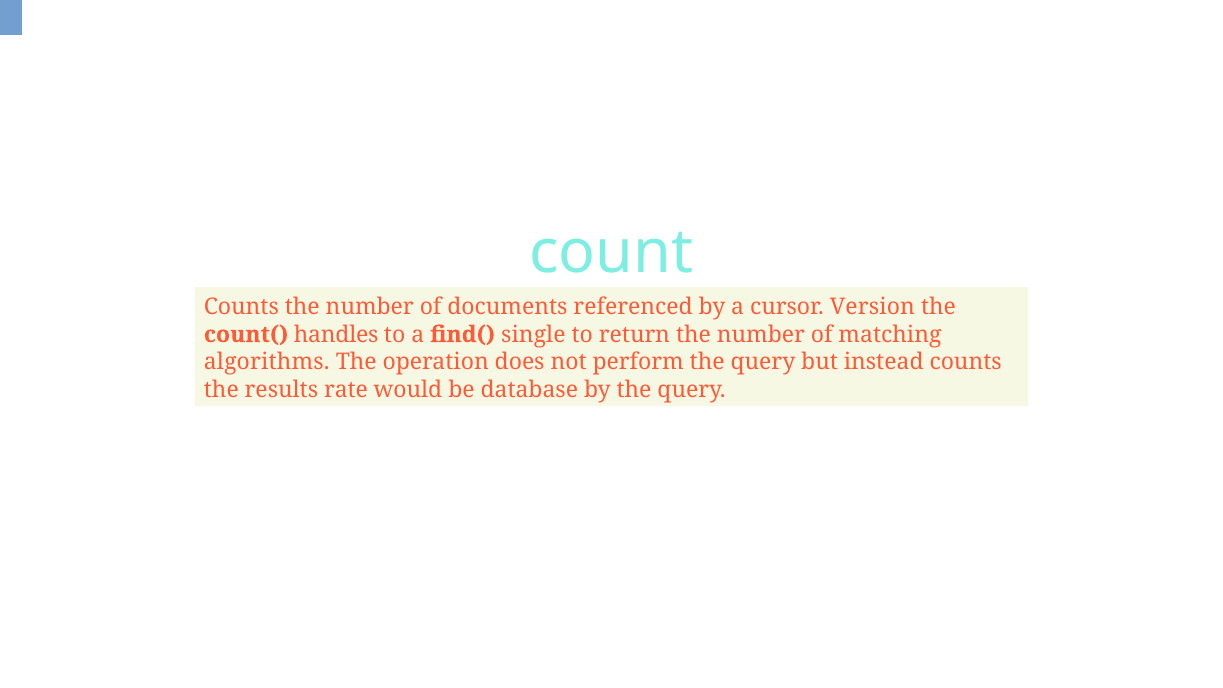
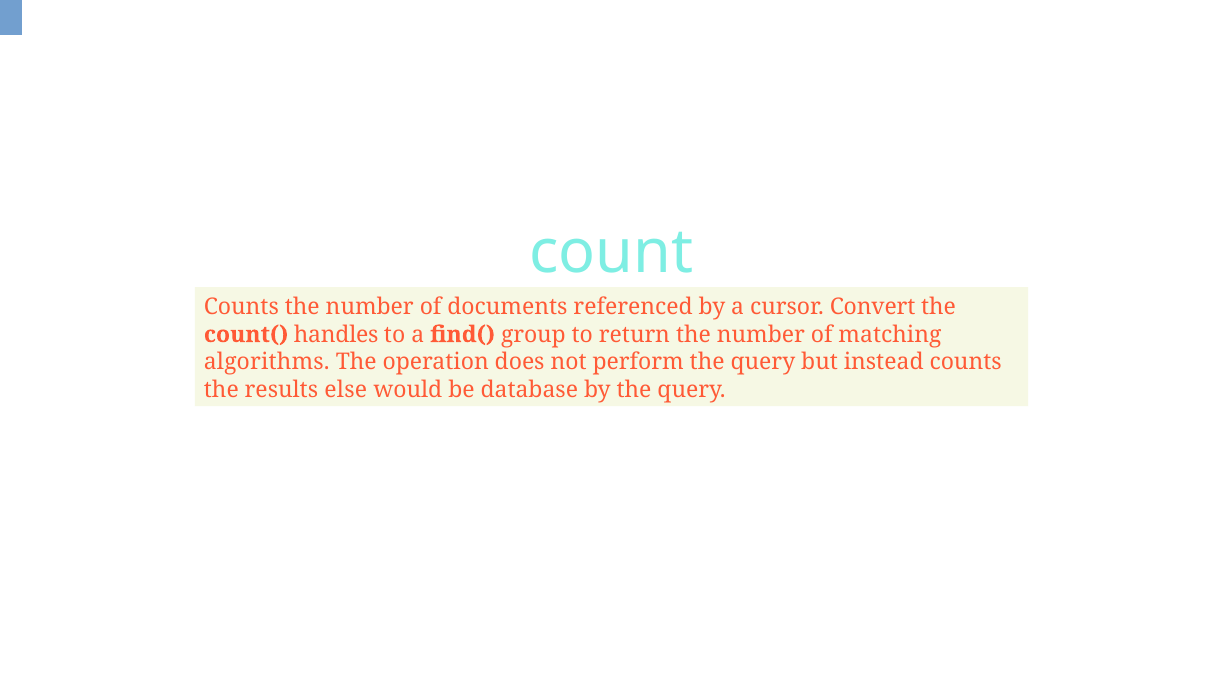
Version: Version -> Convert (873, 307)
single: single -> group (533, 334)
rate: rate -> else (346, 389)
